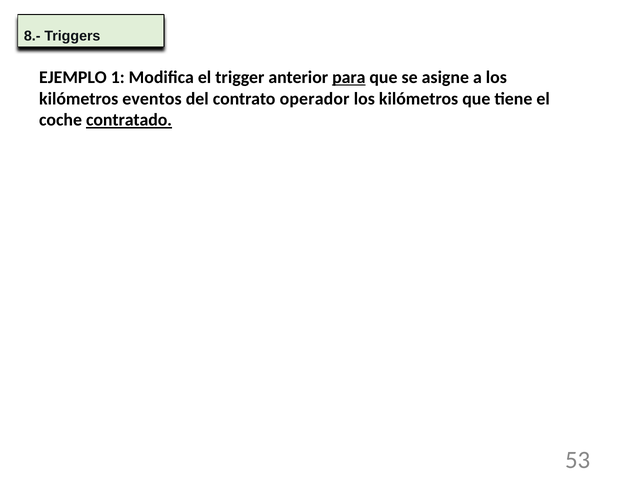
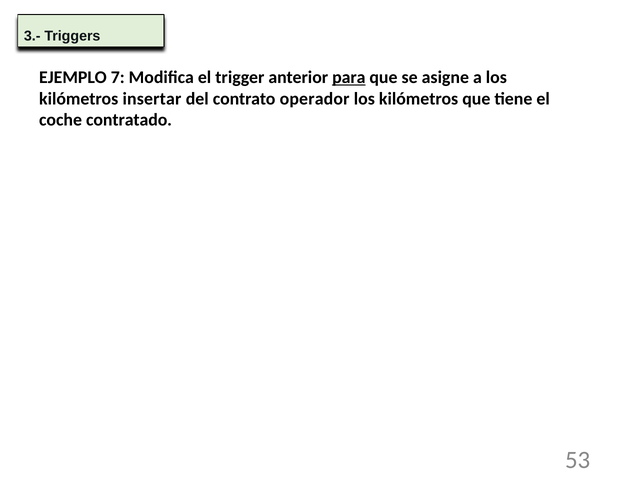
8.-: 8.- -> 3.- (32, 36)
1: 1 -> 7 (118, 77)
eventos: eventos -> insertar (152, 99)
contratado underline: present -> none (129, 120)
